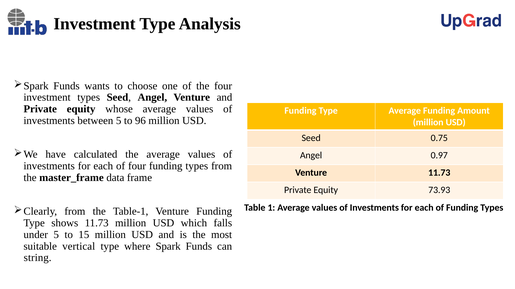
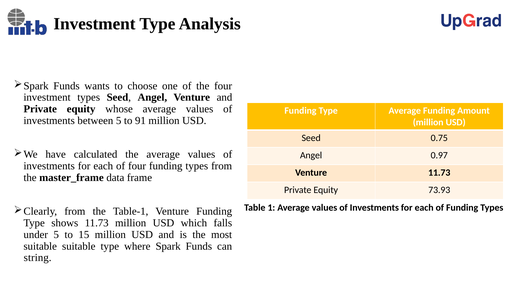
96: 96 -> 91 (140, 121)
suitable vertical: vertical -> suitable (79, 247)
